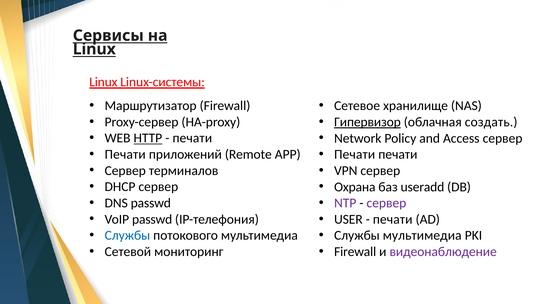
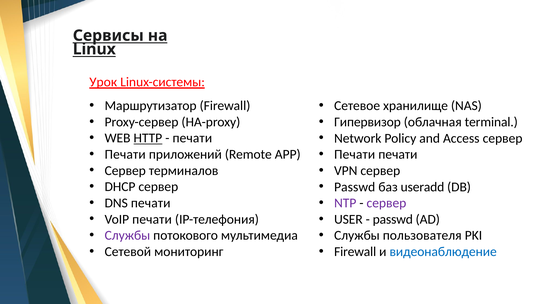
Linux: Linux -> Урок (103, 82)
Гипервизор underline: present -> none (367, 122)
создать: создать -> terminal (491, 122)
Охрана: Охрана -> Passwd (355, 187)
DNS passwd: passwd -> печати (151, 203)
VoIP passwd: passwd -> печати (152, 219)
печати: печати -> passwd (393, 219)
Службы colour: blue -> purple (127, 235)
Службы мультимедиа: мультимедиа -> пользователя (422, 235)
видеонаблюдение colour: purple -> blue (443, 252)
